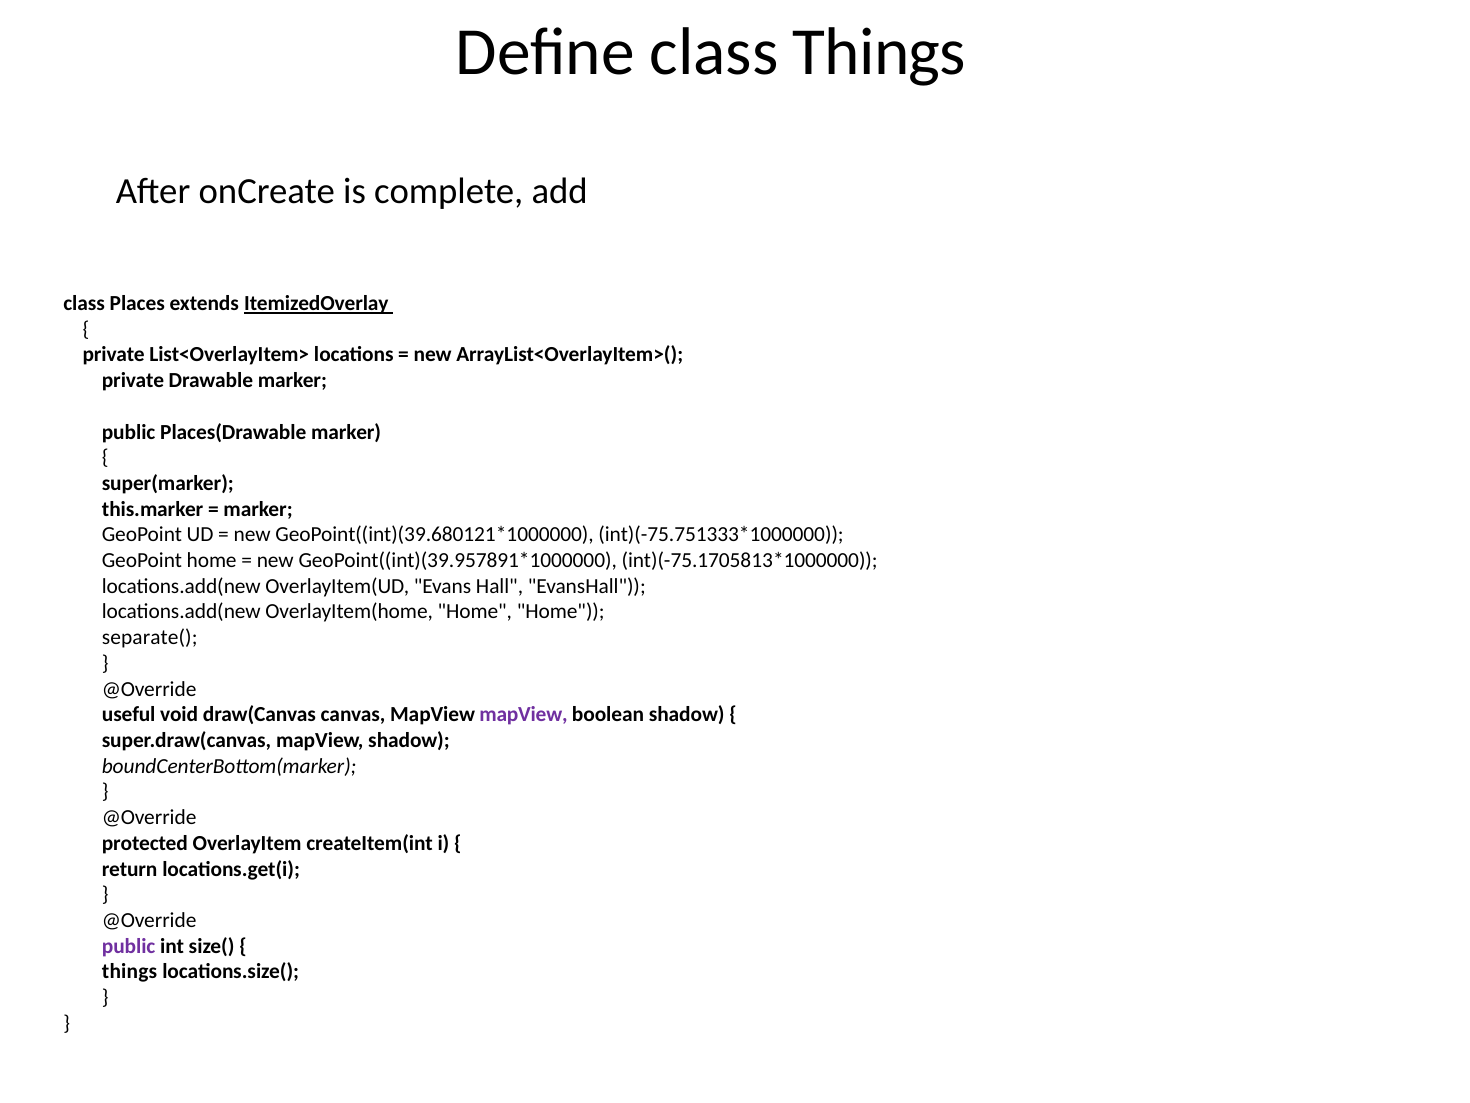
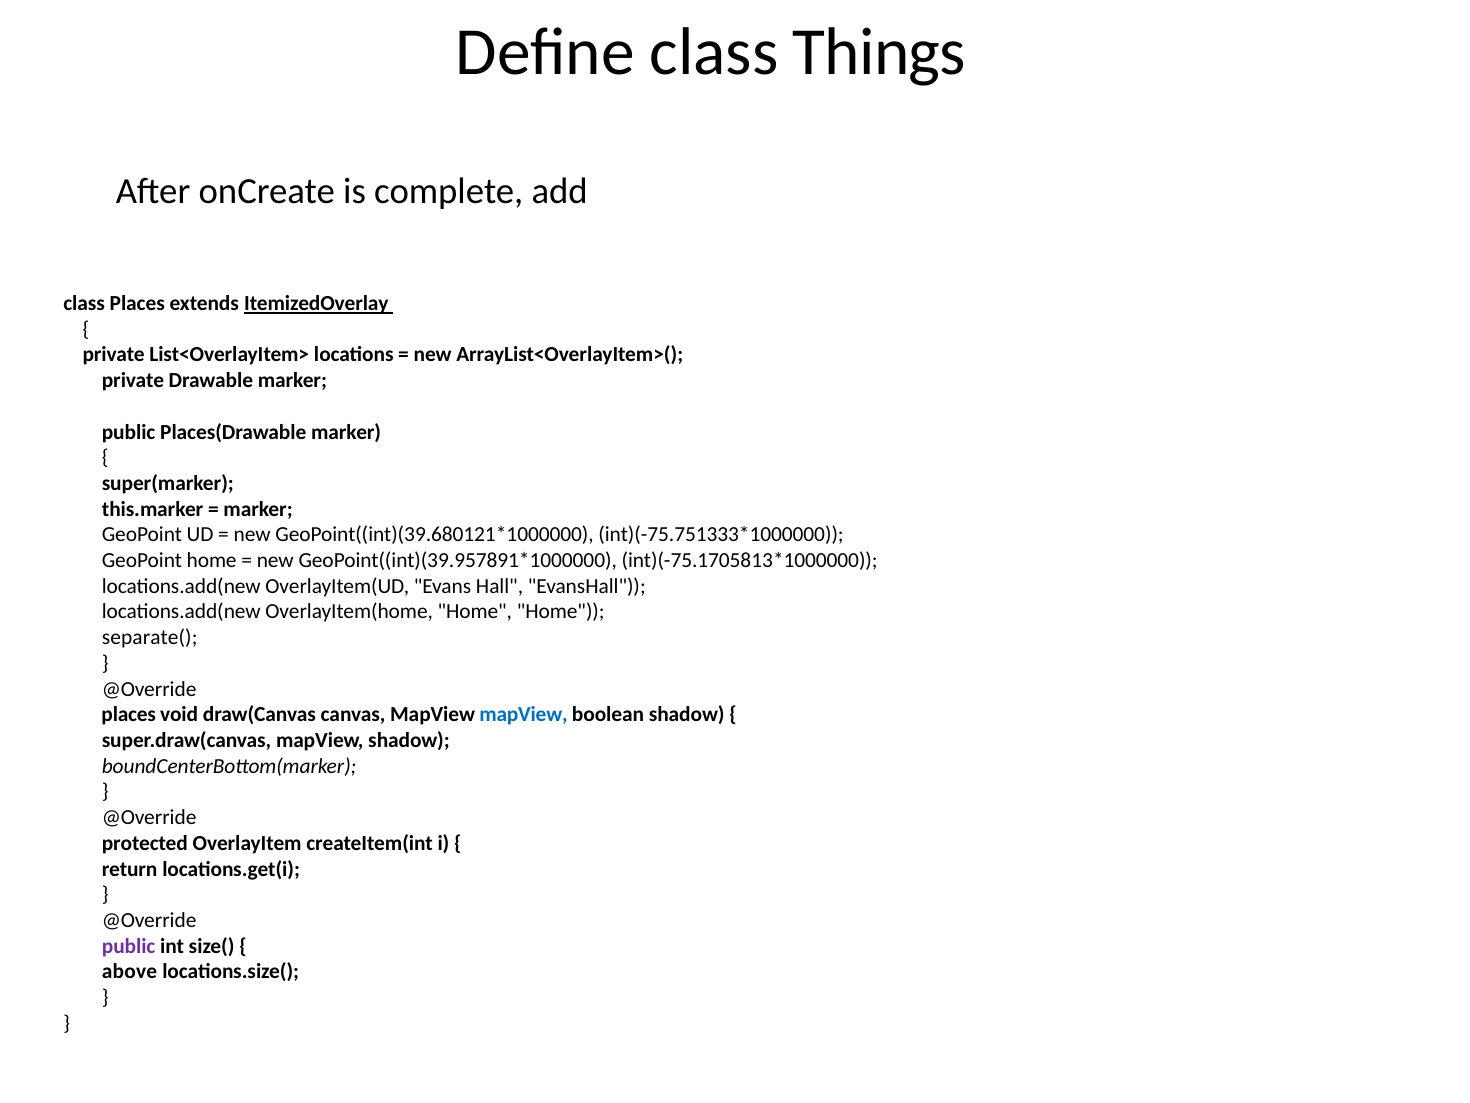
useful: useful -> places (129, 714)
mapView colour: purple -> blue (523, 714)
things: things -> above (130, 971)
